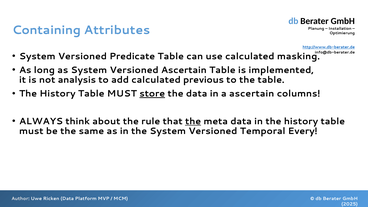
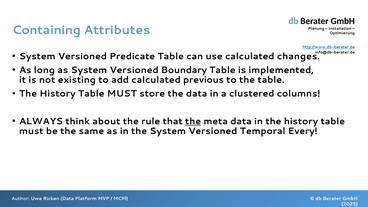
masking: masking -> changes (298, 56)
Versioned Ascertain: Ascertain -> Boundary (184, 70)
analysis: analysis -> existing (77, 80)
store underline: present -> none (152, 94)
a ascertain: ascertain -> clustered (252, 94)
